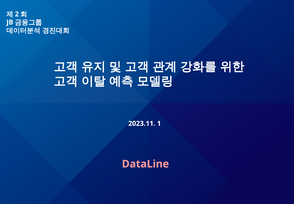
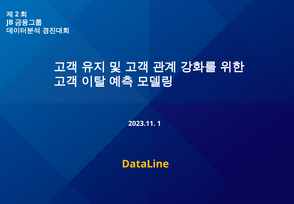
DataLine colour: pink -> yellow (145, 164)
